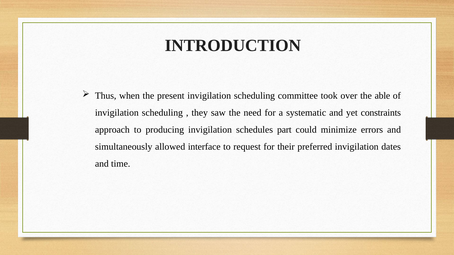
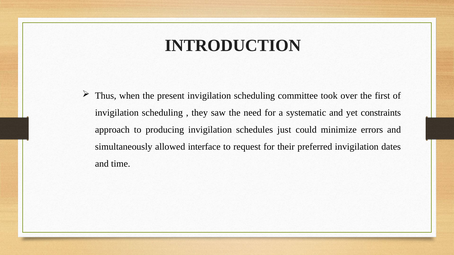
able: able -> first (382, 96)
part: part -> just (284, 130)
